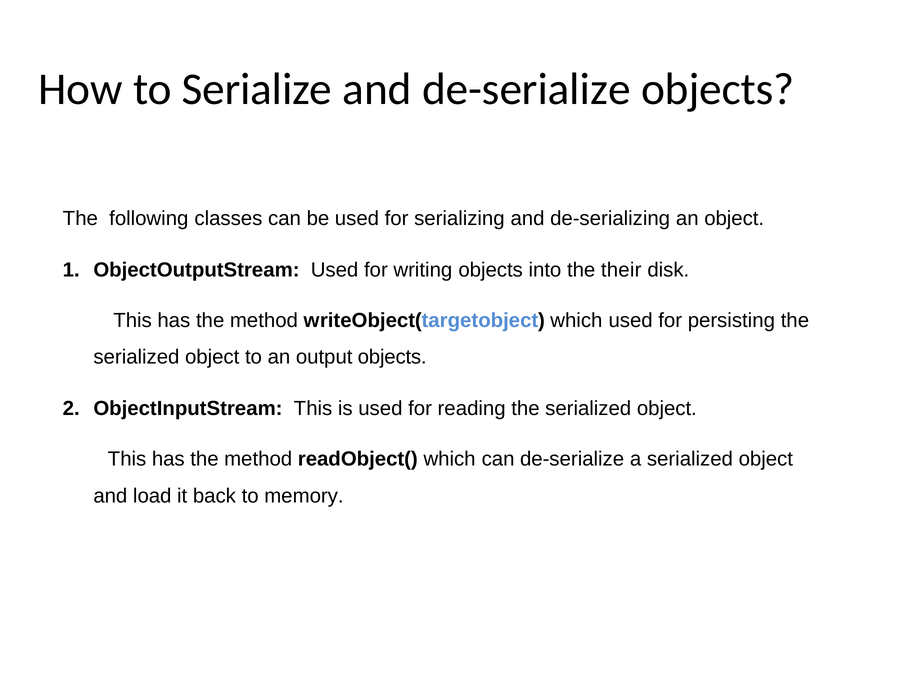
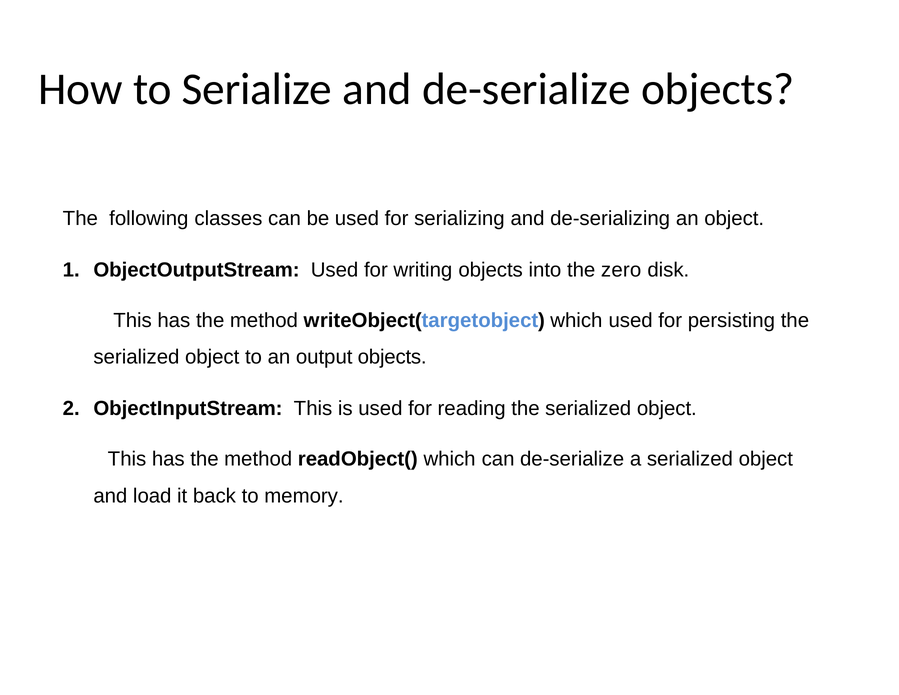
their: their -> zero (621, 270)
